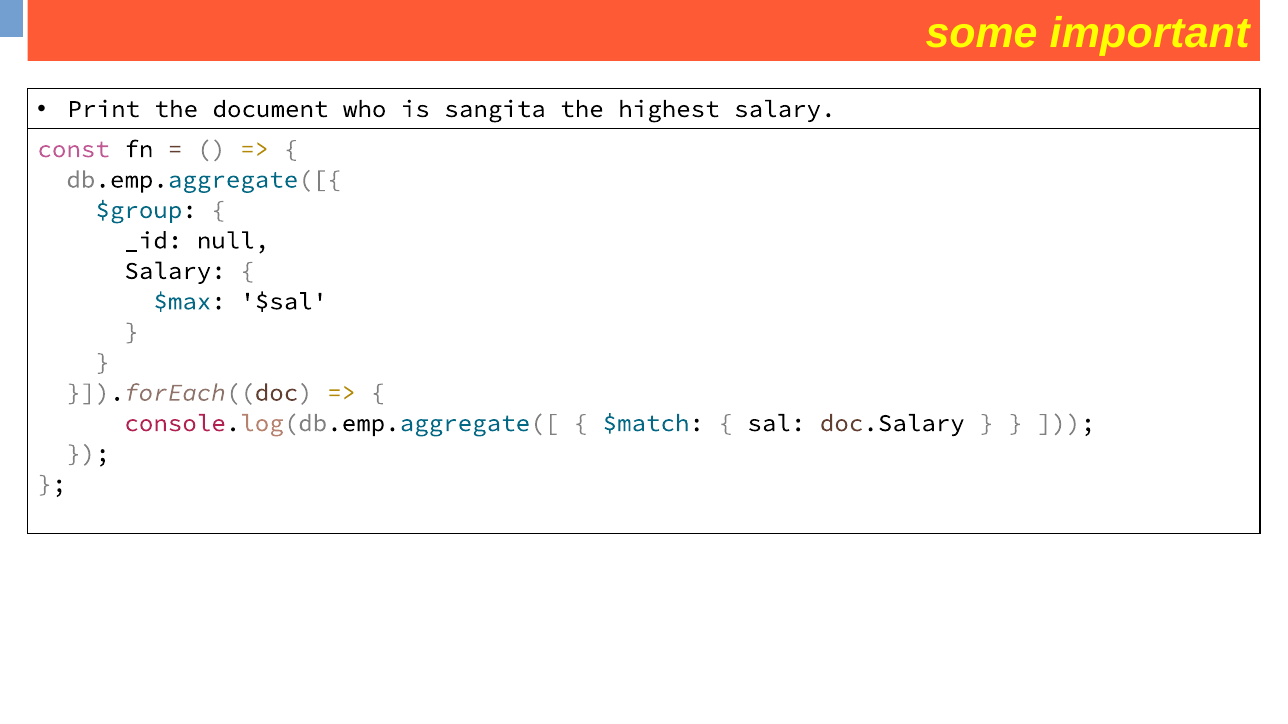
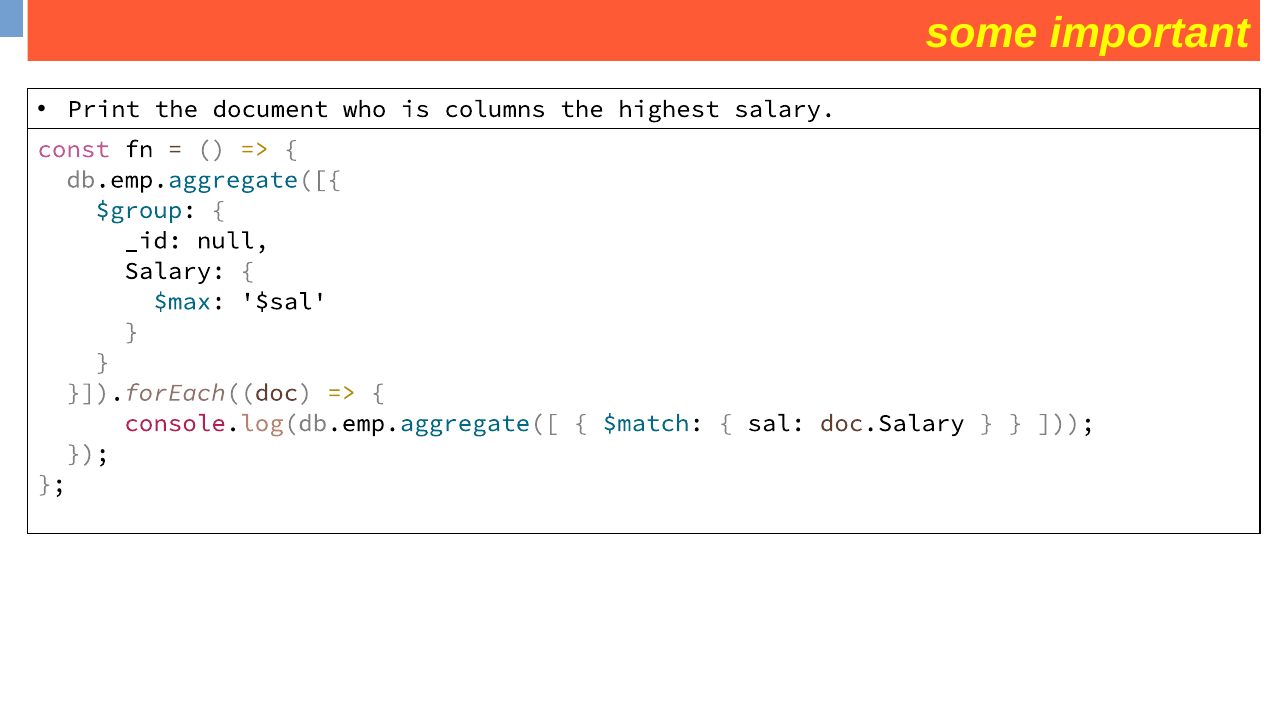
sangita: sangita -> columns (495, 109)
